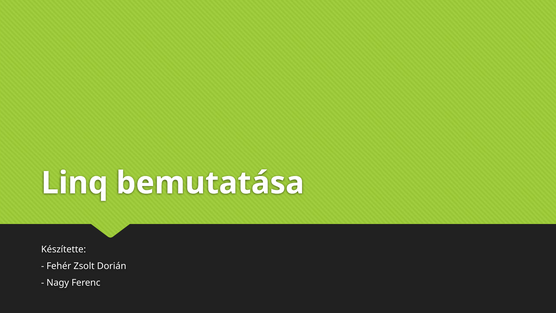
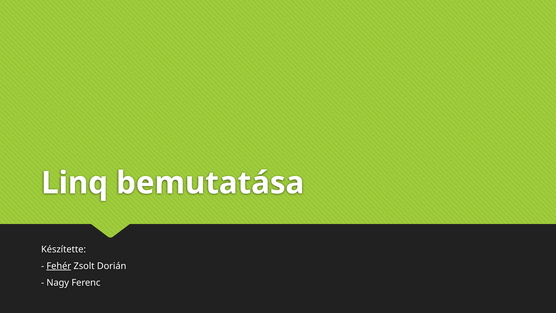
Fehér underline: none -> present (59, 266)
